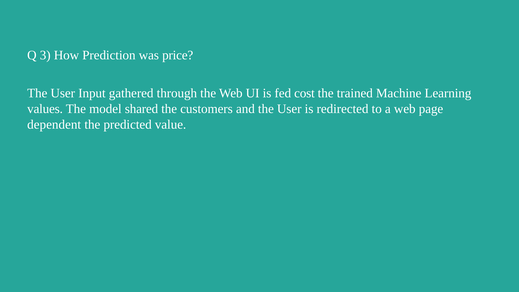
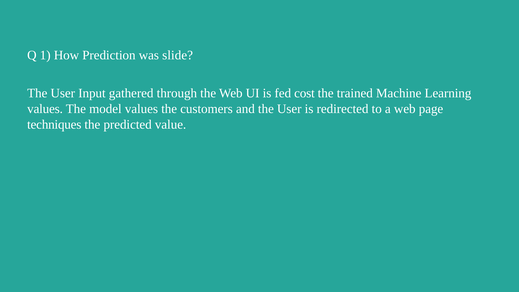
3: 3 -> 1 (45, 55)
price: price -> slide (178, 55)
model shared: shared -> values (141, 109)
dependent: dependent -> techniques (54, 124)
